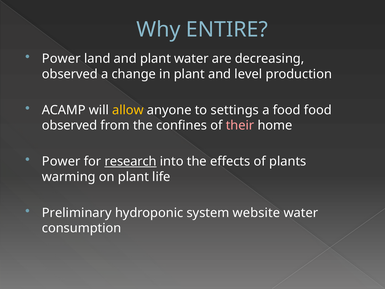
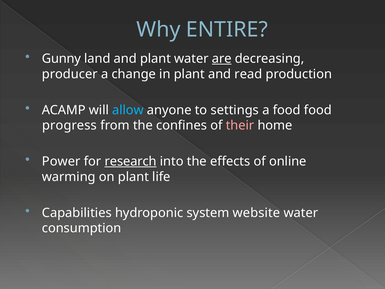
Power: Power -> Gunny (61, 59)
are underline: none -> present (222, 59)
observed: observed -> producer (70, 74)
level: level -> read (248, 74)
allow colour: yellow -> light blue (128, 110)
observed: observed -> progress (69, 125)
plants: plants -> online (288, 161)
Preliminary: Preliminary -> Capabilities (77, 213)
